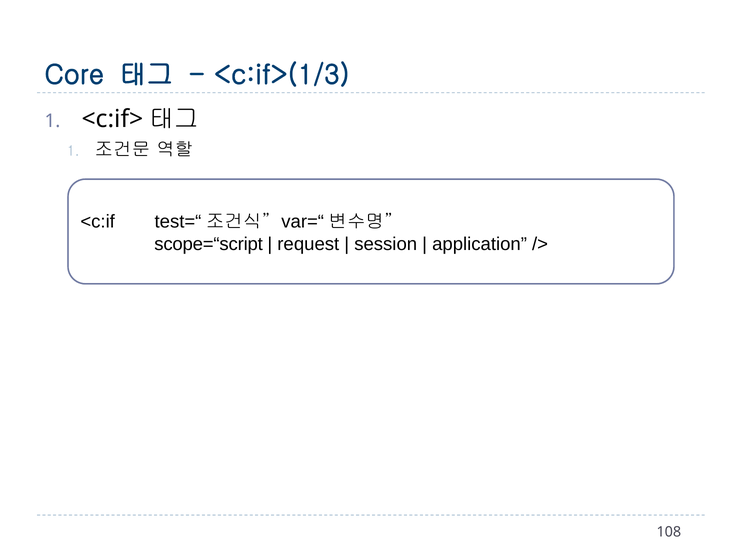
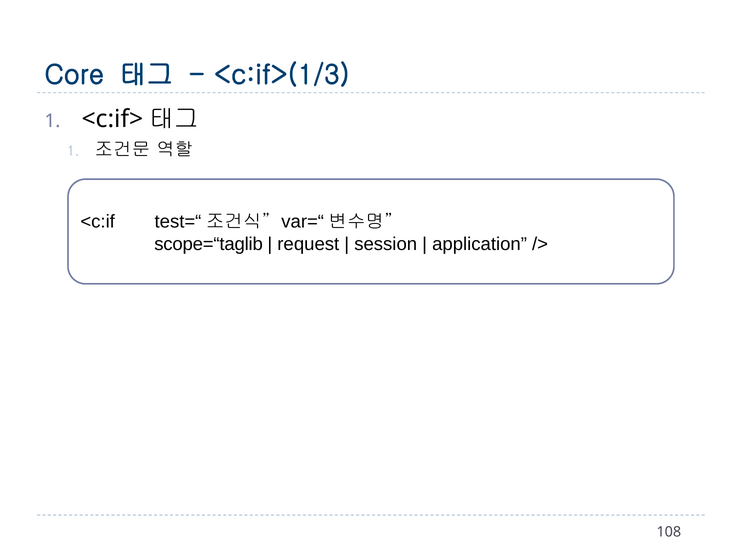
scope=“script: scope=“script -> scope=“taglib (209, 244)
